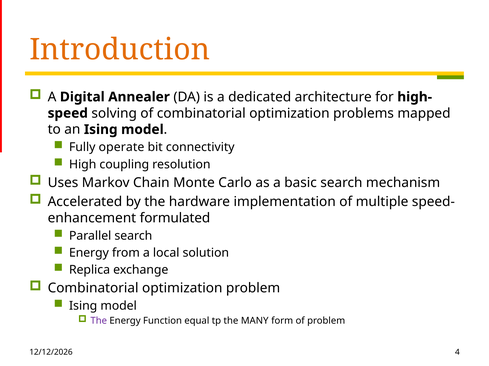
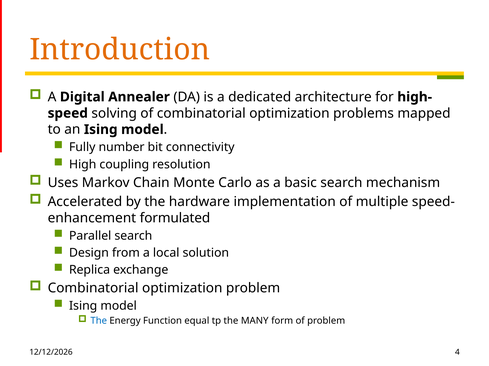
operate: operate -> number (122, 148)
Energy: Energy -> Design (89, 253)
The colour: purple -> blue (99, 321)
